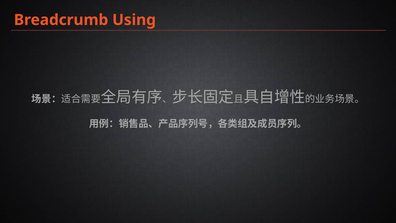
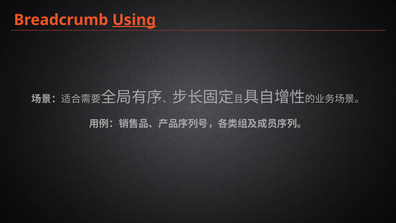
Using underline: none -> present (134, 20)
